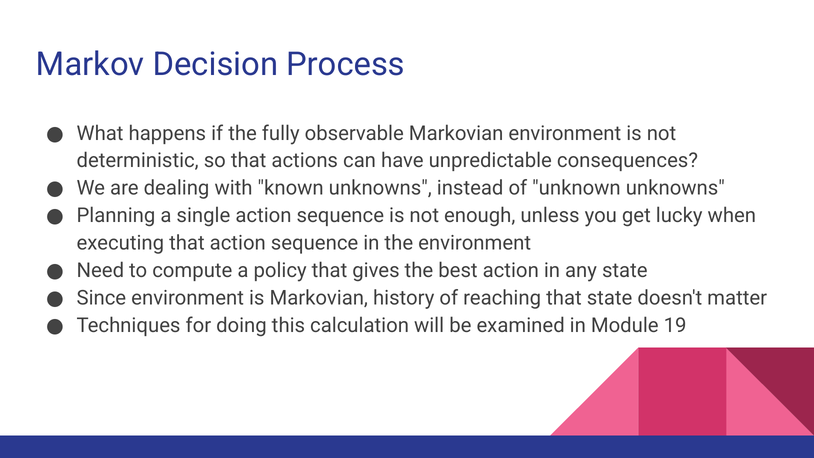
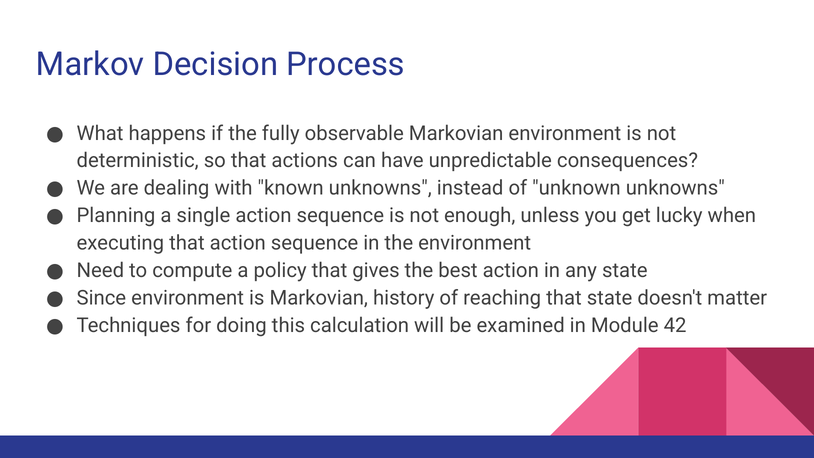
19: 19 -> 42 (675, 325)
